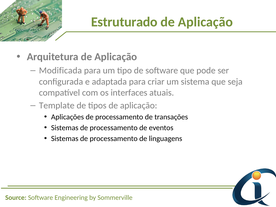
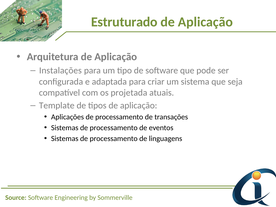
Modificada: Modificada -> Instalações (60, 71)
interfaces: interfaces -> projetada (129, 93)
